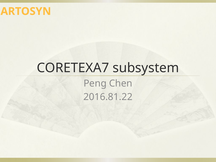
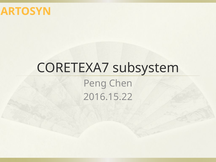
2016.81.22: 2016.81.22 -> 2016.15.22 (108, 97)
